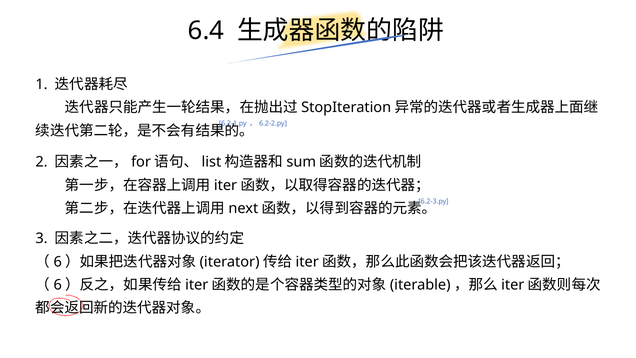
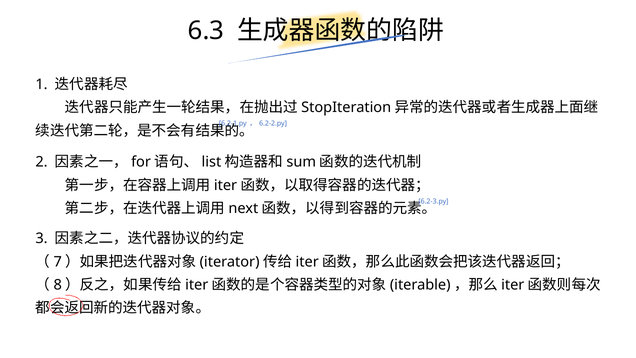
6.4: 6.4 -> 6.3 (206, 31)
6: 6 -> 7 (58, 262)
6: 6 -> 8 (58, 285)
